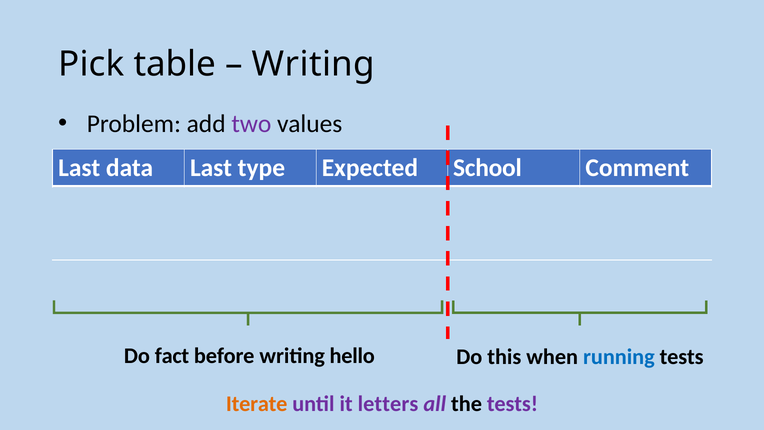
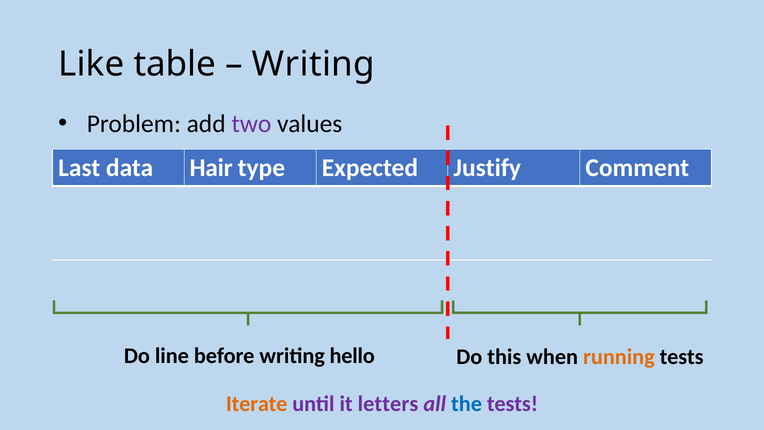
Pick: Pick -> Like (91, 64)
data Last: Last -> Hair (211, 168)
School: School -> Justify (487, 168)
fact: fact -> line (172, 356)
running colour: blue -> orange (619, 357)
the colour: black -> blue (467, 404)
